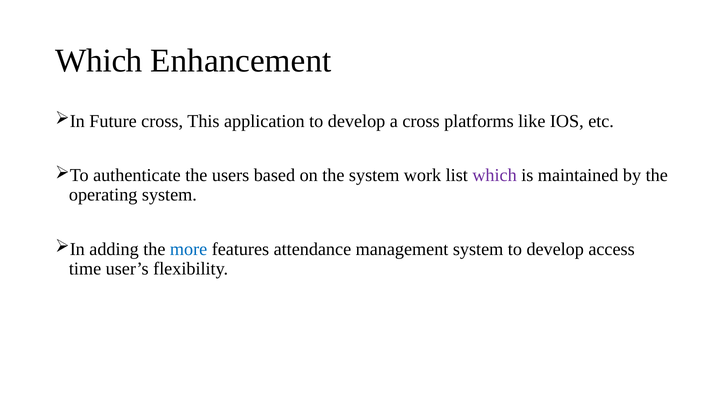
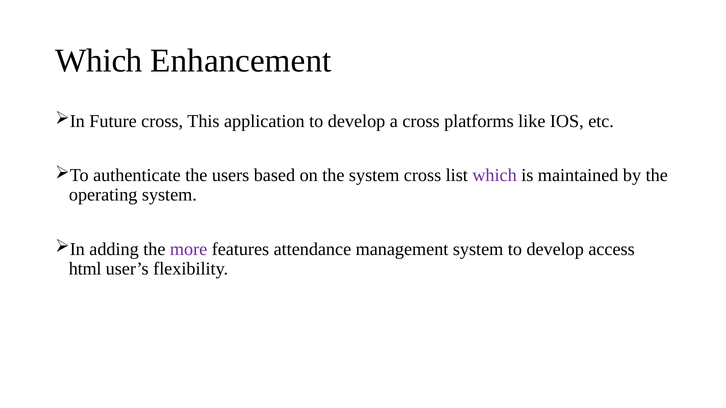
system work: work -> cross (423, 175)
more colour: blue -> purple (189, 249)
time: time -> html (85, 269)
